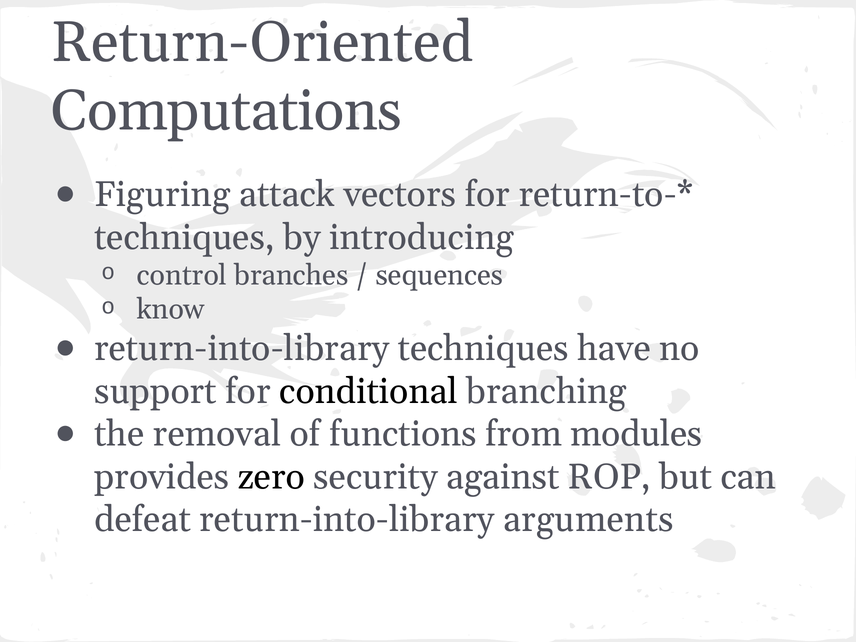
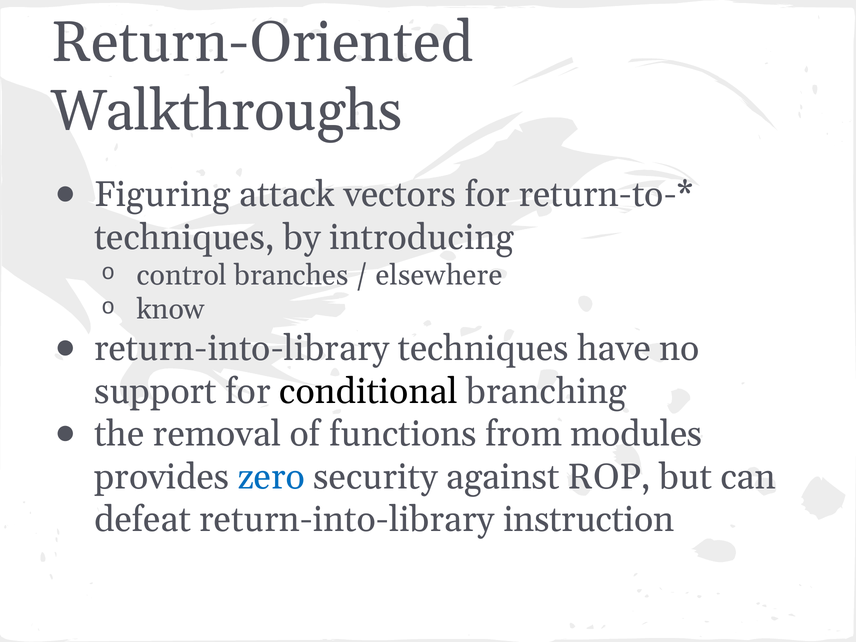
Computations: Computations -> Walkthroughs (227, 111)
sequences: sequences -> elsewhere (439, 275)
zero colour: black -> blue (271, 477)
arguments: arguments -> instruction (589, 520)
